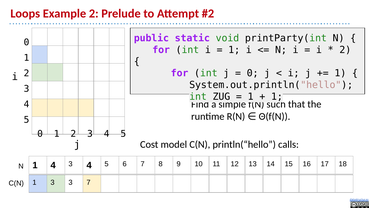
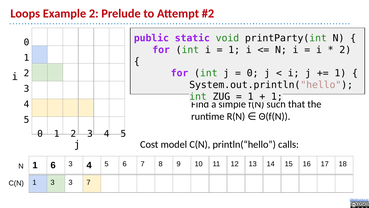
1 4: 4 -> 6 (53, 165)
